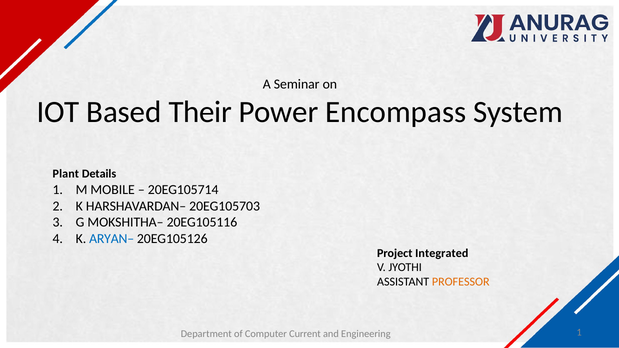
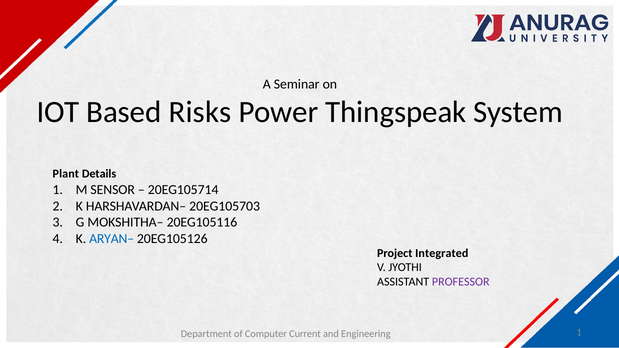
Their: Their -> Risks (200, 112)
Encompass: Encompass -> Thingspeak (396, 112)
MOBILE: MOBILE -> SENSOR (113, 190)
PROFESSOR colour: orange -> purple (461, 282)
